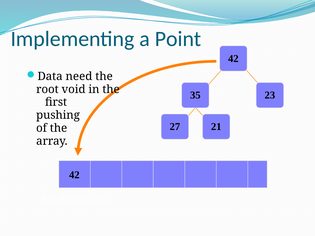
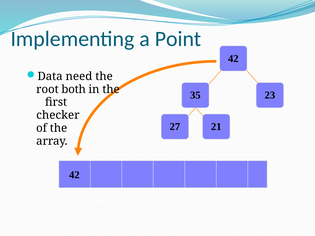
void: void -> both (74, 89)
pushing: pushing -> checker (58, 115)
